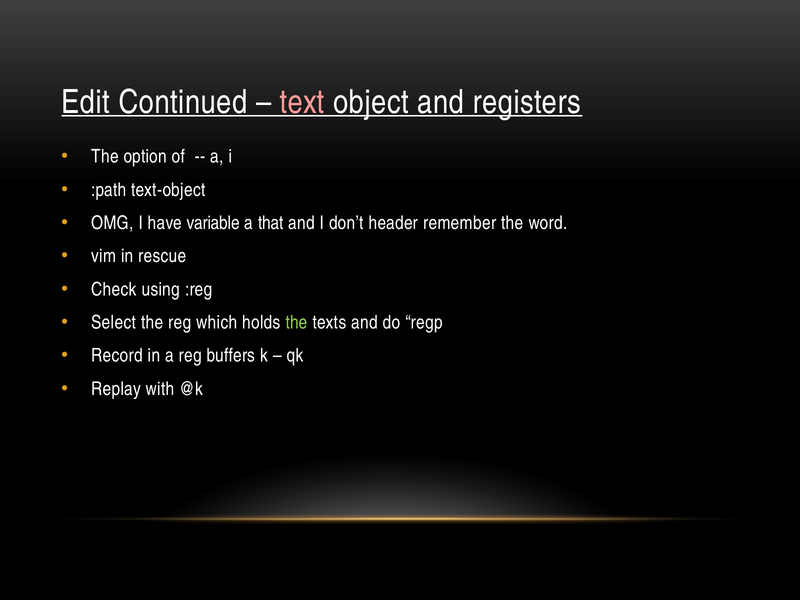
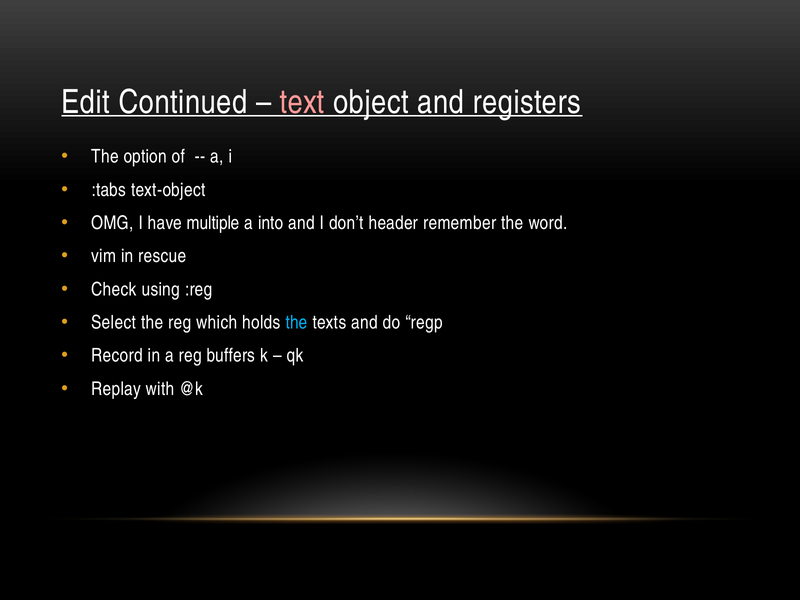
:path: :path -> :tabs (109, 190)
variable: variable -> multiple (213, 223)
that: that -> into (271, 223)
the colour: light green -> light blue (297, 323)
